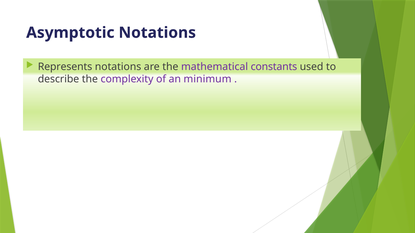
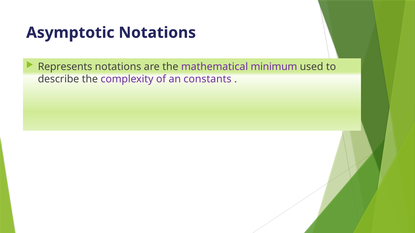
constants: constants -> minimum (274, 67)
minimum: minimum -> constants (208, 79)
